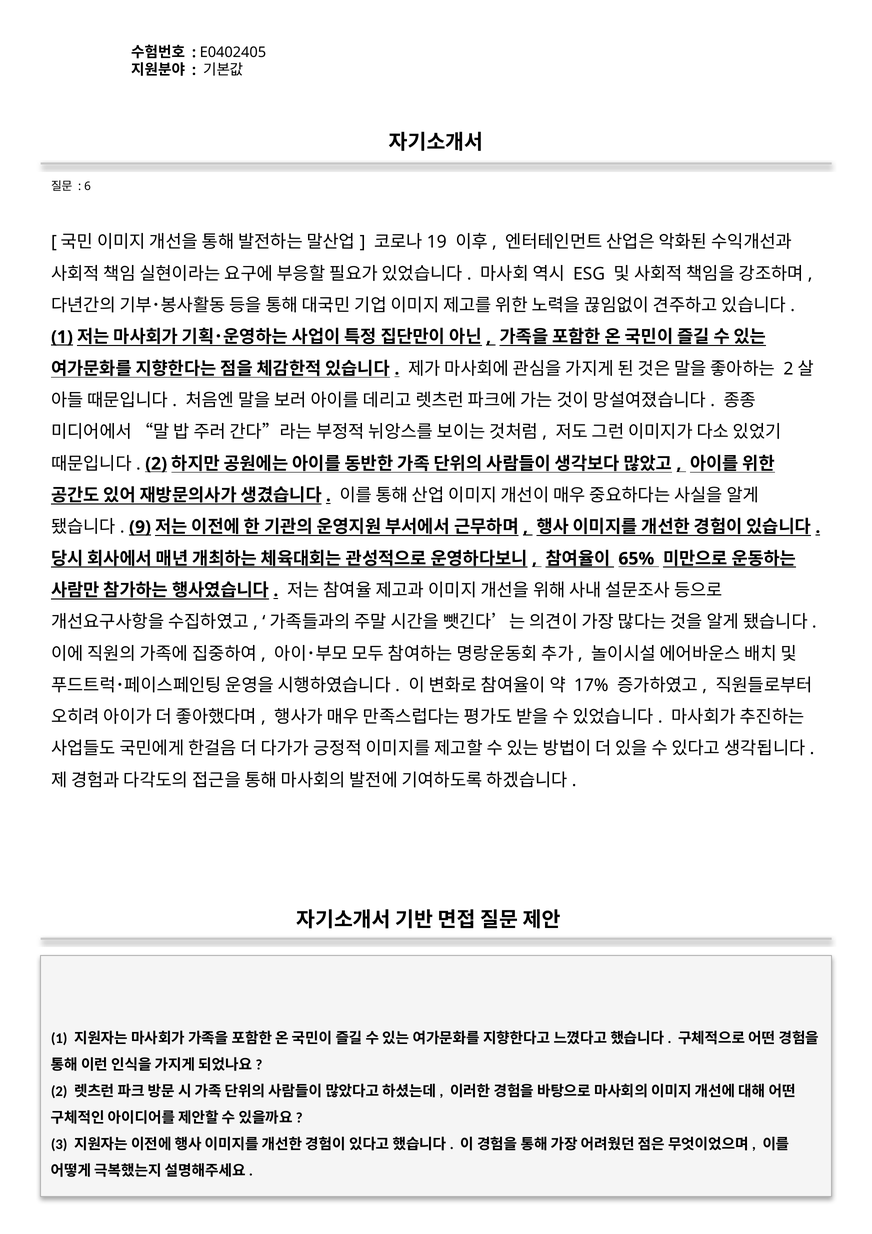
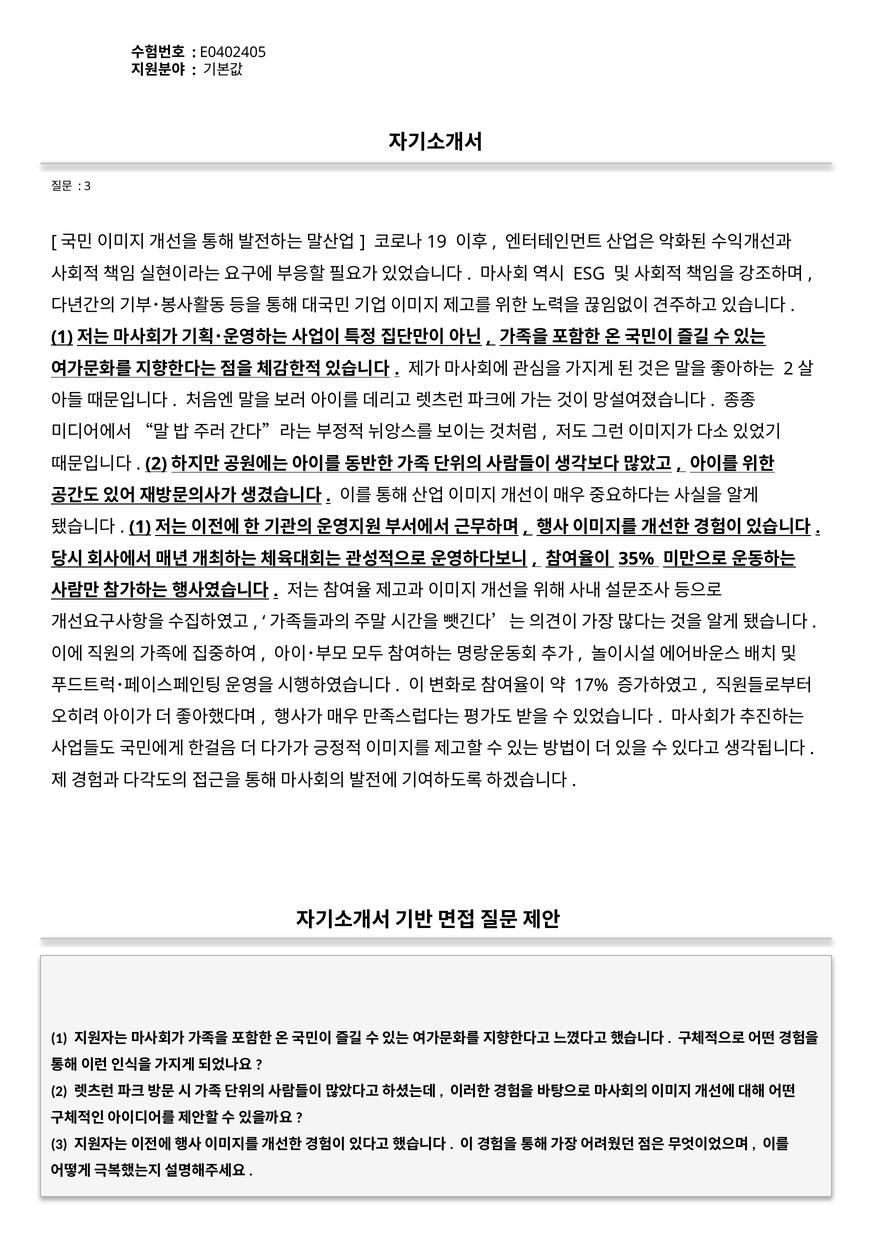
6: 6 -> 3 (88, 186)
9: 9 -> 1 (140, 527)
65%: 65% -> 35% (636, 558)
